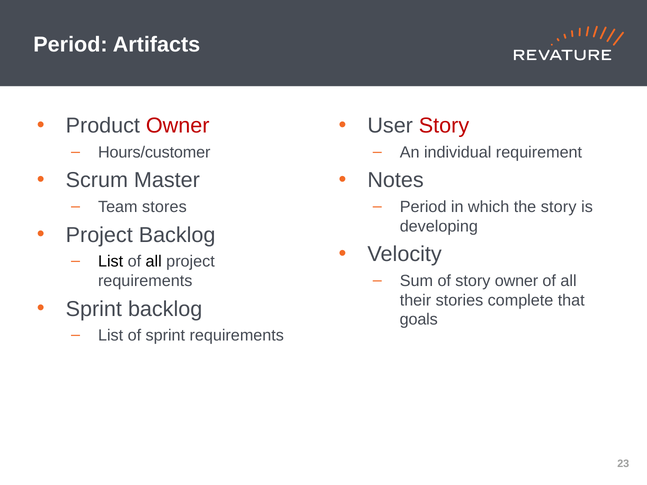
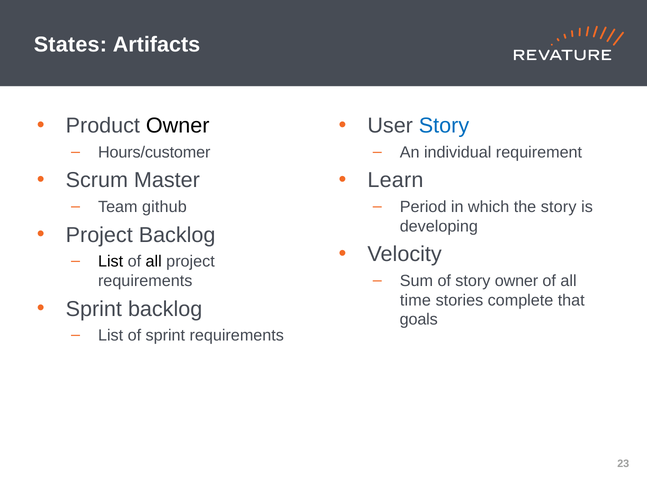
Period: Period -> States (70, 44)
Owner colour: red -> black (178, 126)
Story colour: red -> blue (444, 126)
Notes: Notes -> Learn (395, 180)
stores: stores -> github (164, 207)
their: their -> time (415, 300)
